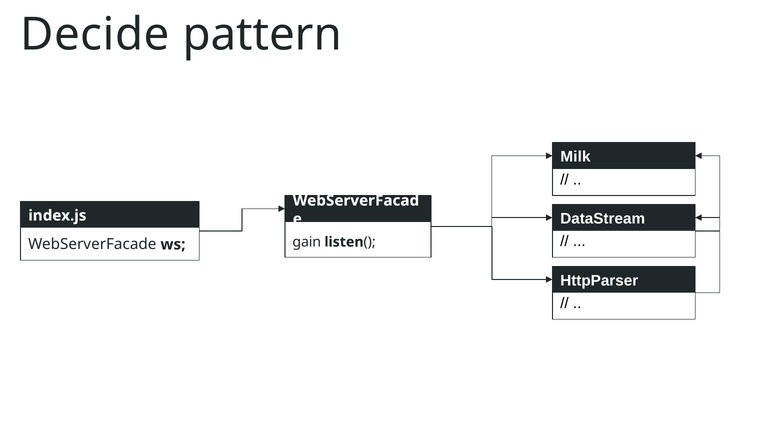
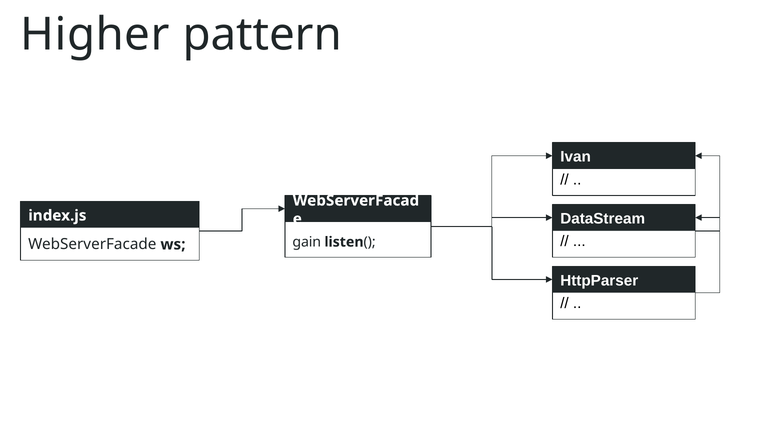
Decide: Decide -> Higher (95, 35)
Milk: Milk -> Ivan (576, 157)
